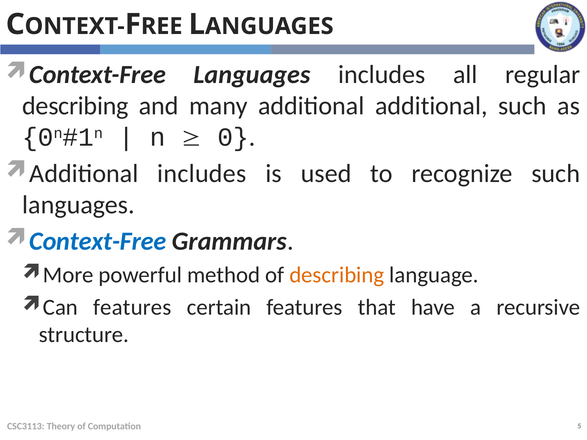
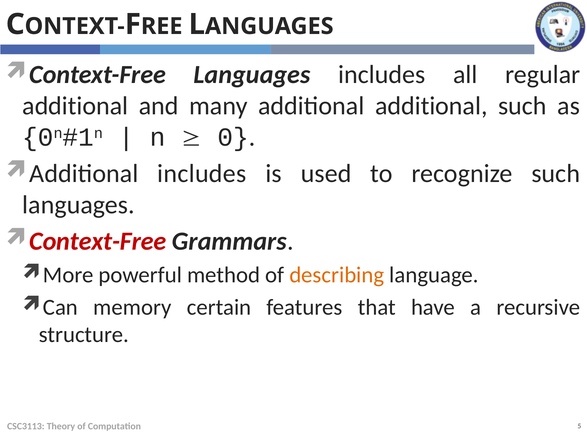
describing: describing -> additional (75, 106)
Context-Free colour: blue -> red (98, 241)
Can features: features -> memory (132, 307)
